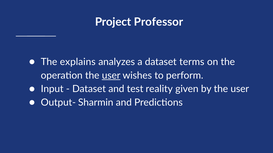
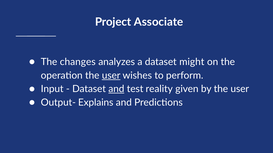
Professor: Professor -> Associate (159, 22)
explains: explains -> changes (78, 62)
terms: terms -> might (192, 62)
and underline: none -> present (116, 89)
Sharmin: Sharmin -> Explains (96, 103)
